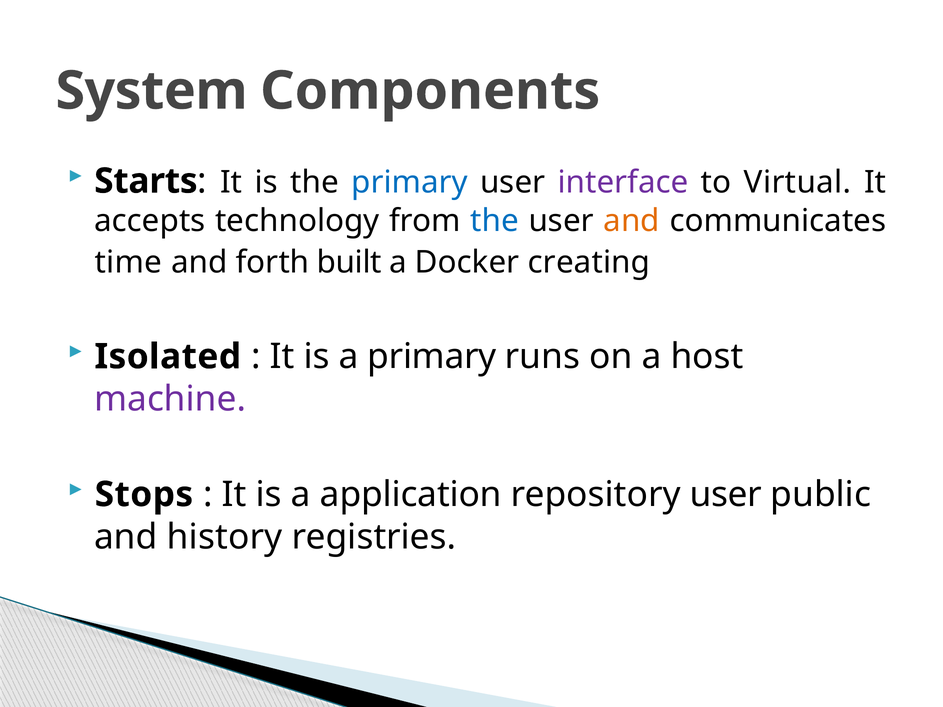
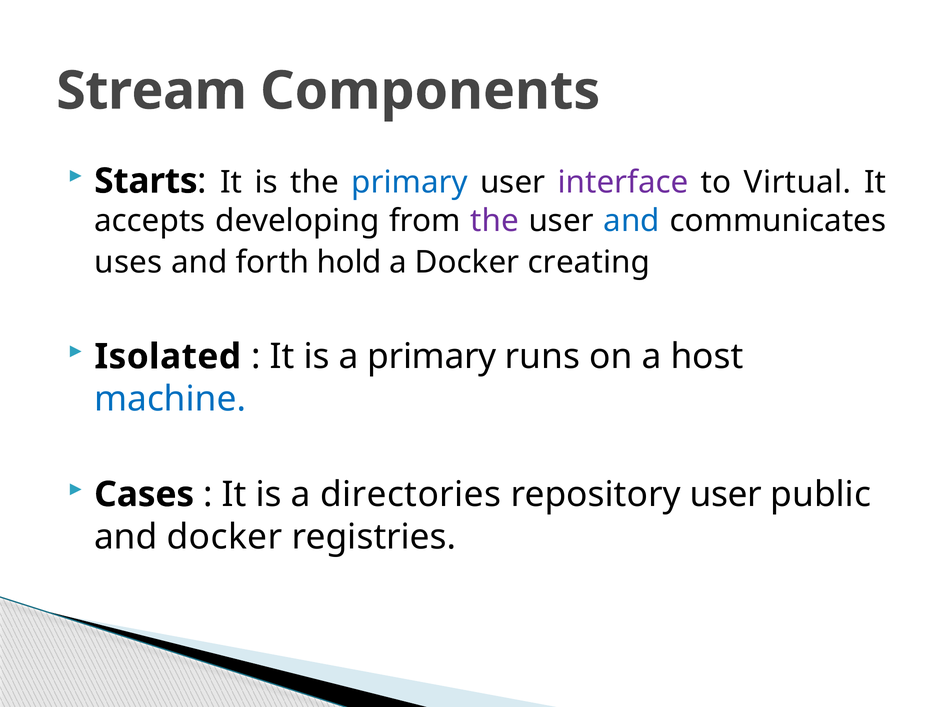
System: System -> Stream (152, 91)
technology: technology -> developing (297, 221)
the colour: blue -> purple (495, 221)
and colour: orange -> blue (632, 221)
time: time -> uses (128, 263)
built: built -> hold (349, 263)
machine colour: purple -> blue (170, 399)
Stops: Stops -> Cases (144, 495)
application: application -> directories (411, 495)
and history: history -> docker (225, 537)
